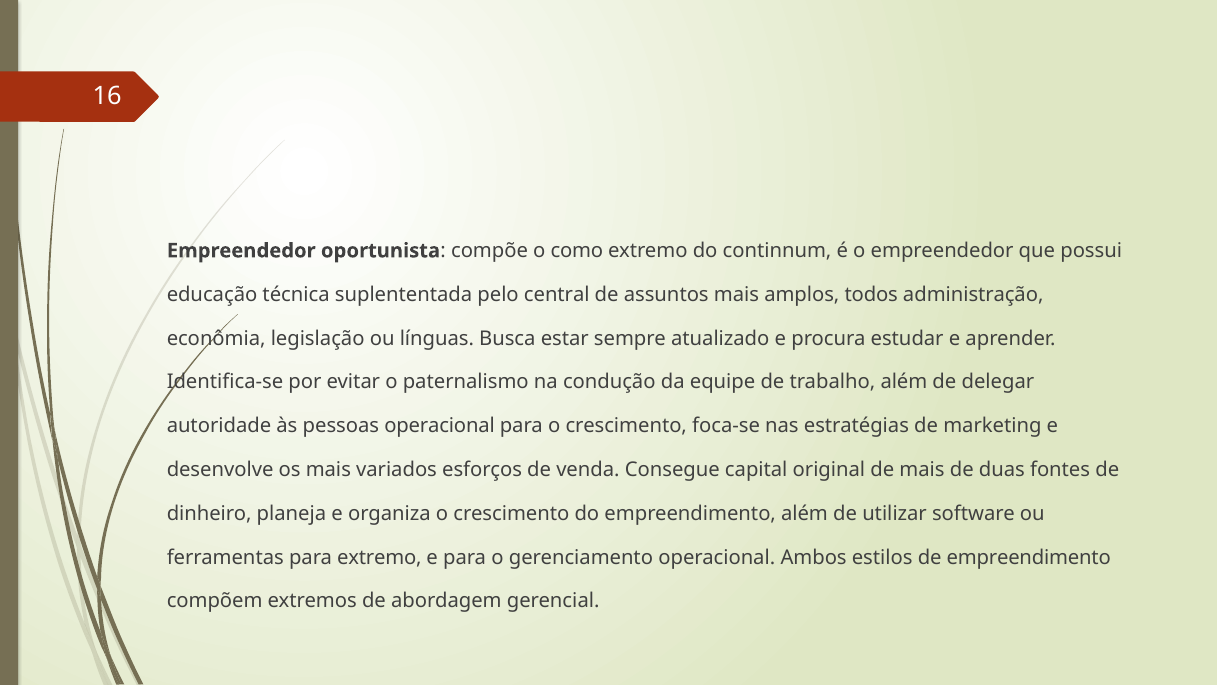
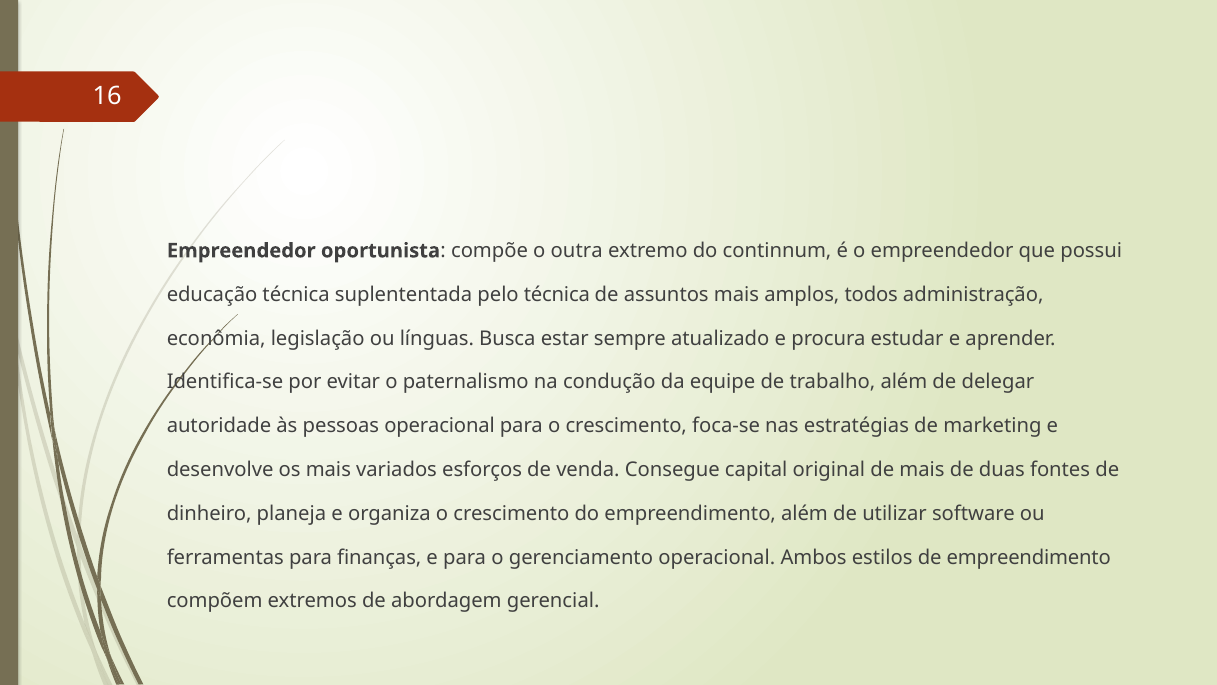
como: como -> outra (577, 251)
pelo central: central -> técnica (557, 294)
para extremo: extremo -> finanças (379, 557)
